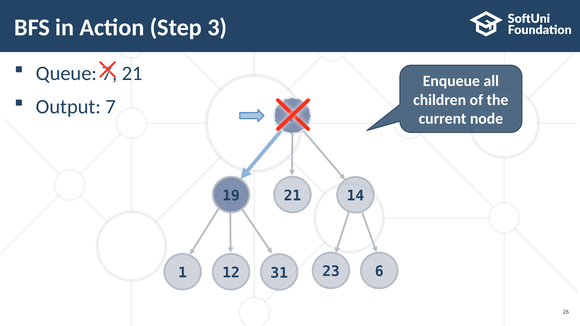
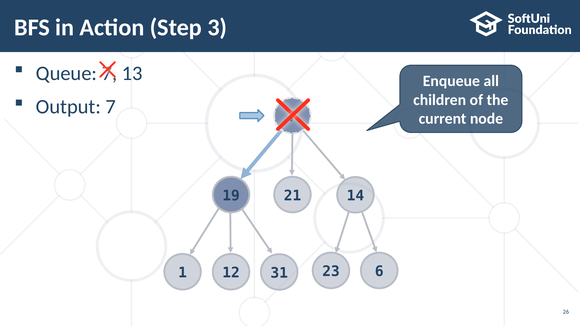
21: 21 -> 13 (132, 74)
